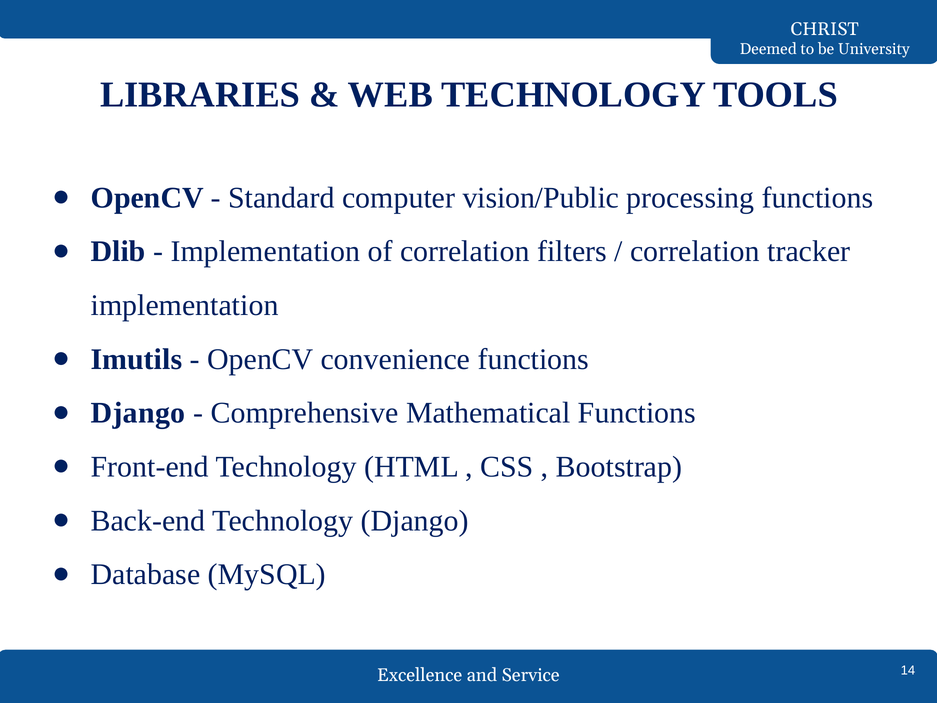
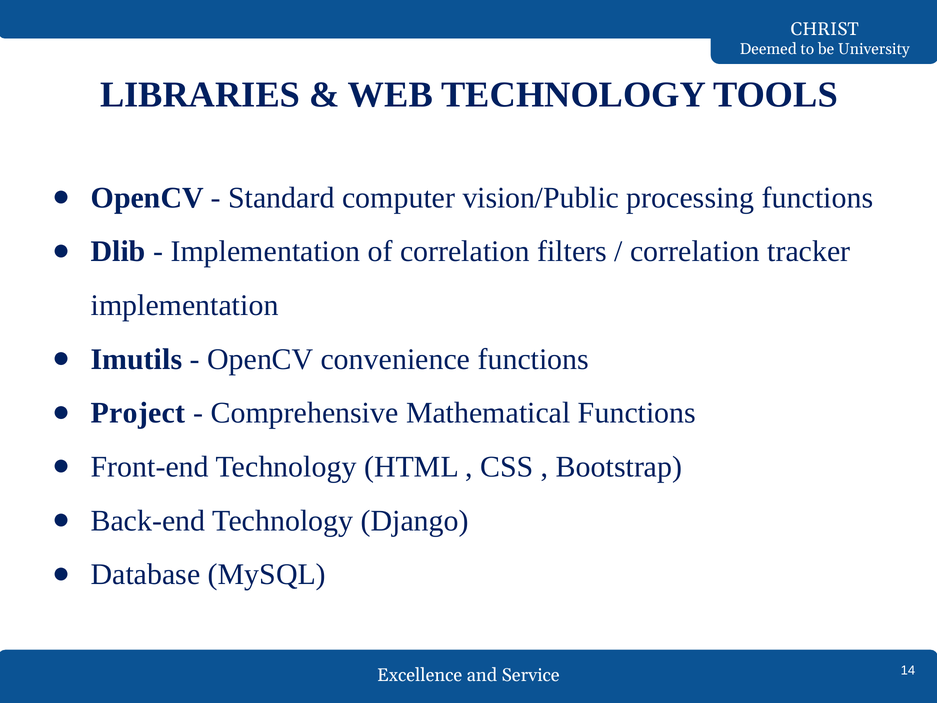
Django: Django -> Project (138, 413)
